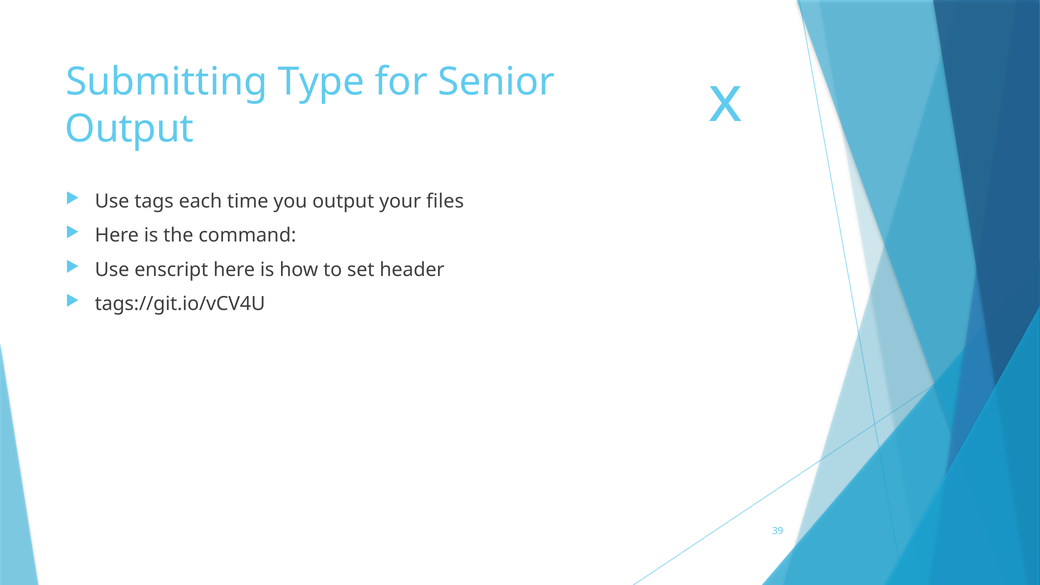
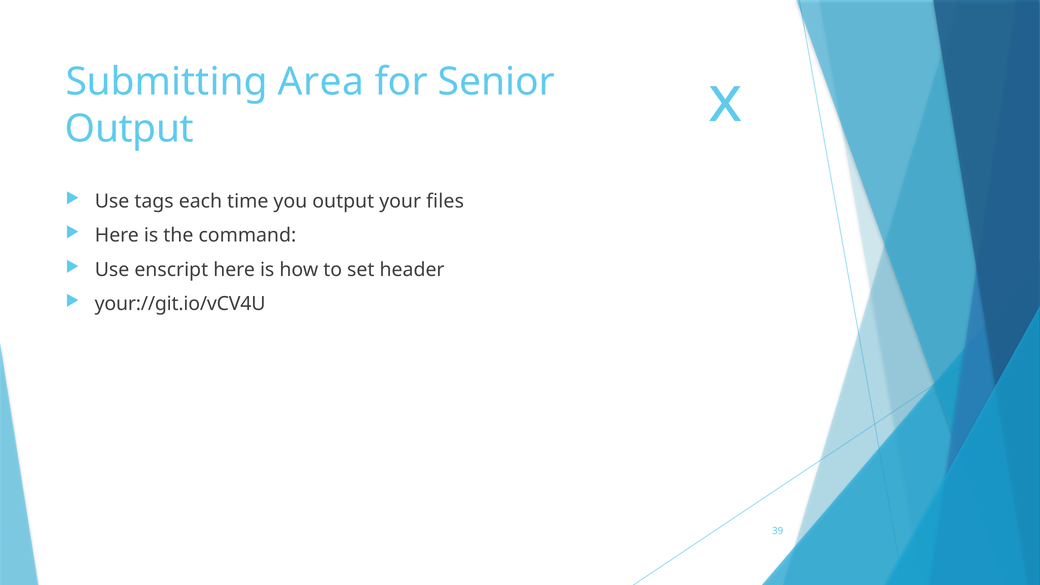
Type: Type -> Area (321, 82)
tags://git.io/vCV4U: tags://git.io/vCV4U -> your://git.io/vCV4U (180, 304)
